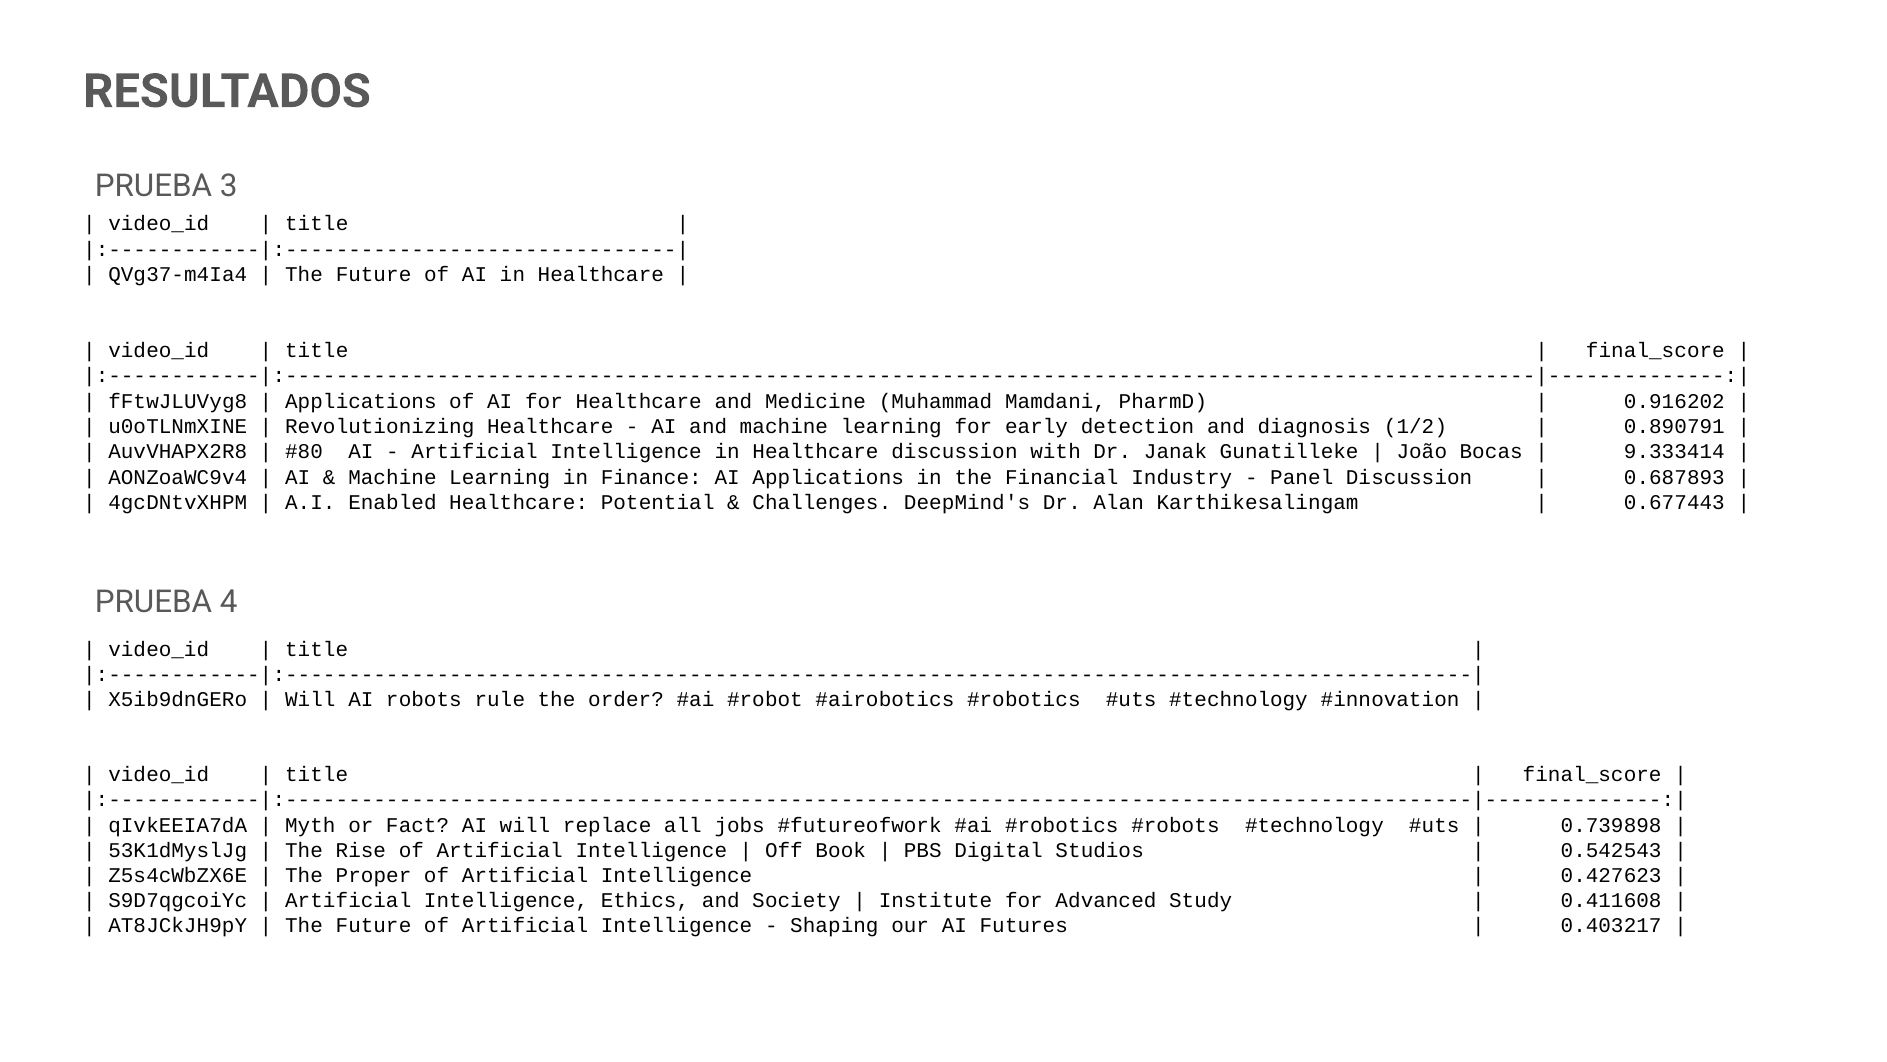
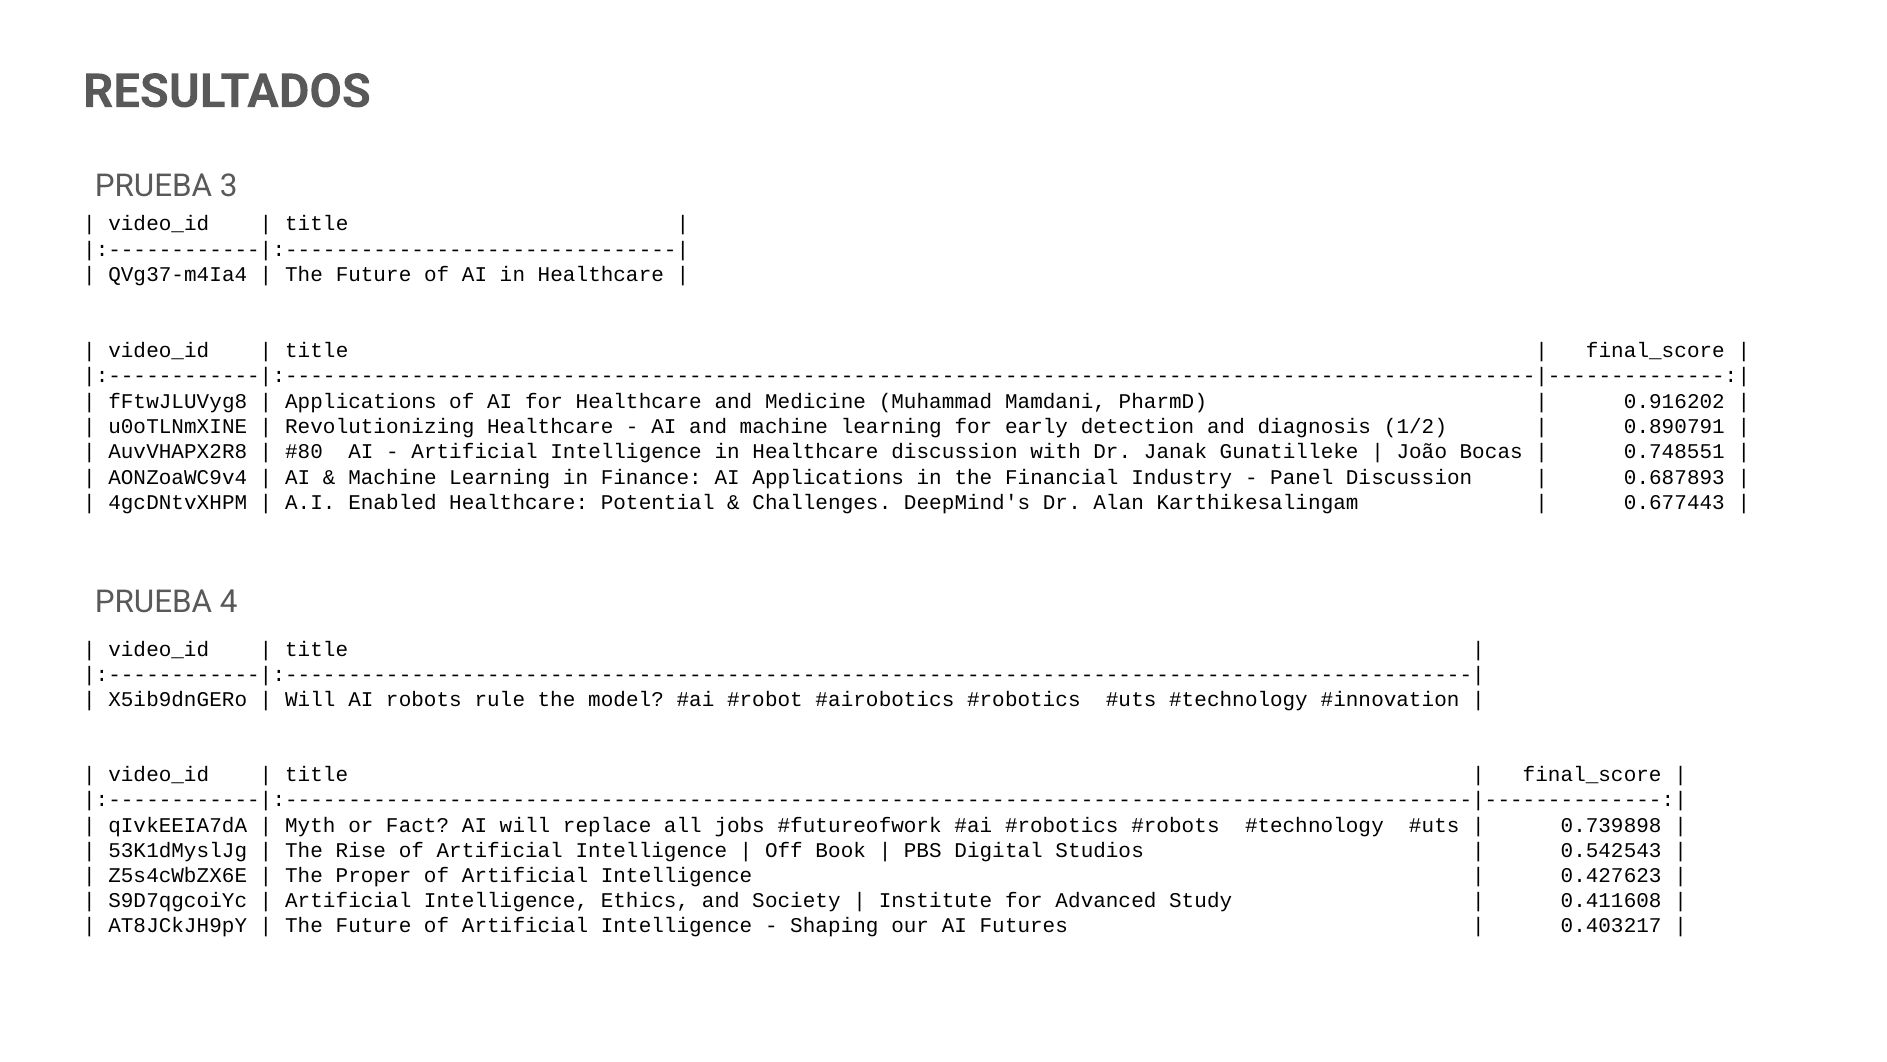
9.333414: 9.333414 -> 0.748551 (1674, 452)
order: order -> model (626, 699)
